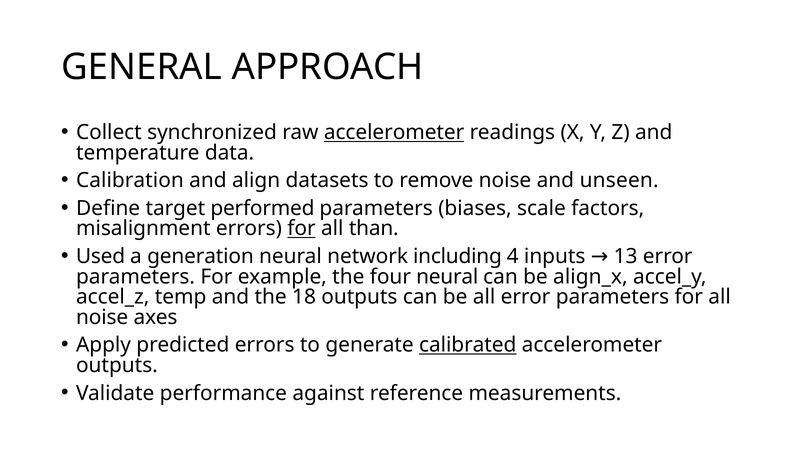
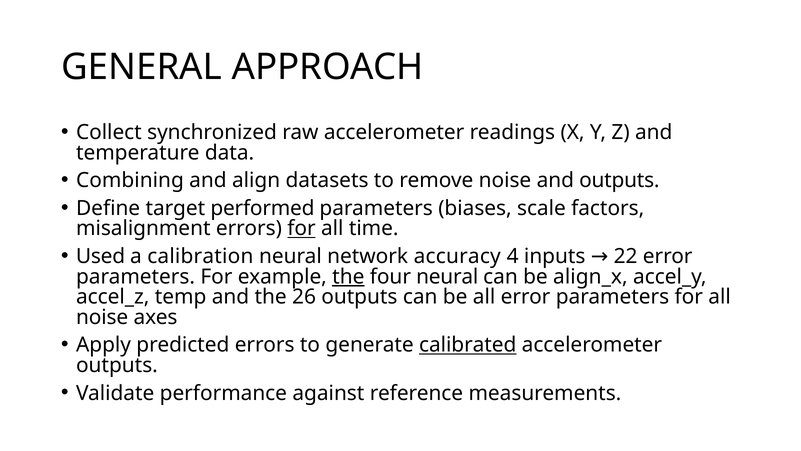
accelerometer underline: present -> none (394, 132)
Calibration: Calibration -> Combining (130, 180)
and unseen: unseen -> outputs (619, 180)
than: than -> time (374, 228)
generation: generation -> calibration (200, 256)
including: including -> accuracy (457, 256)
13: 13 -> 22 (626, 256)
the underline: none -> present (348, 276)
18: 18 -> 26 (304, 297)
